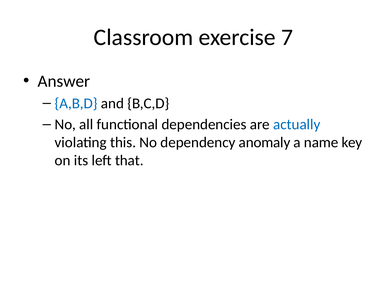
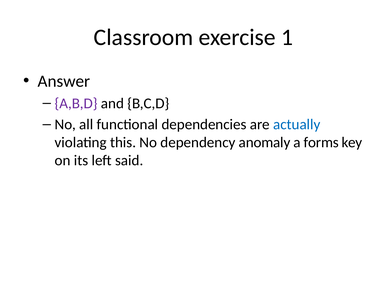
7: 7 -> 1 (287, 37)
A,B,D colour: blue -> purple (76, 103)
name: name -> forms (321, 143)
that: that -> said (129, 161)
